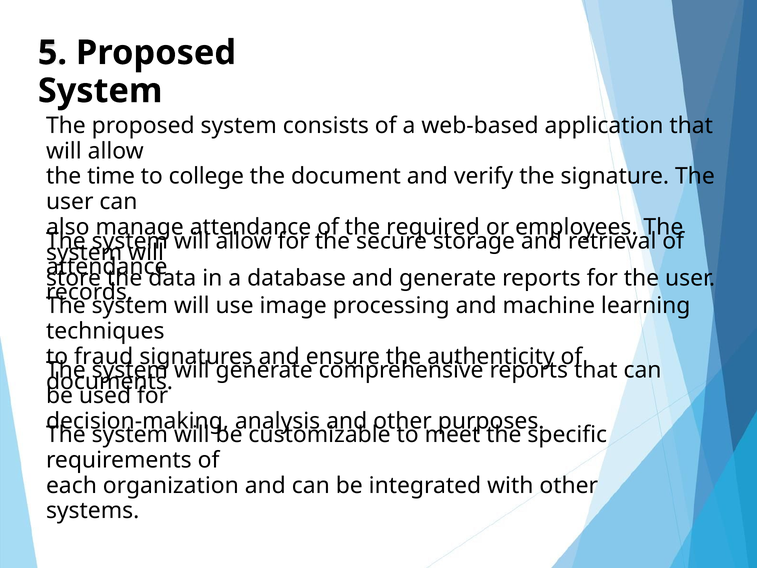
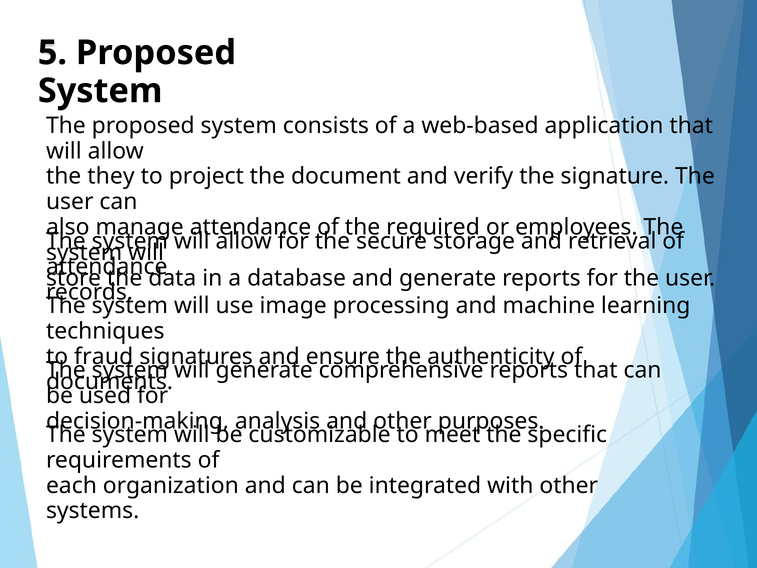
time: time -> they (111, 176)
college: college -> project (206, 176)
